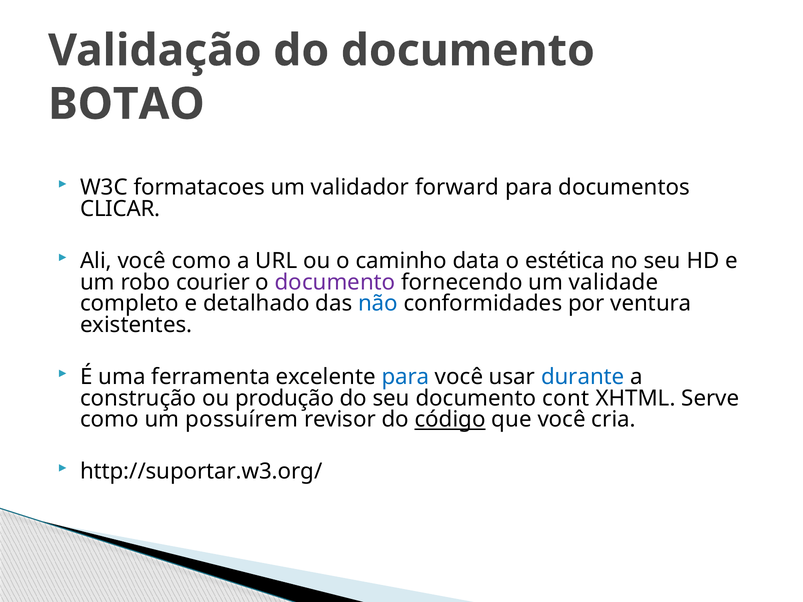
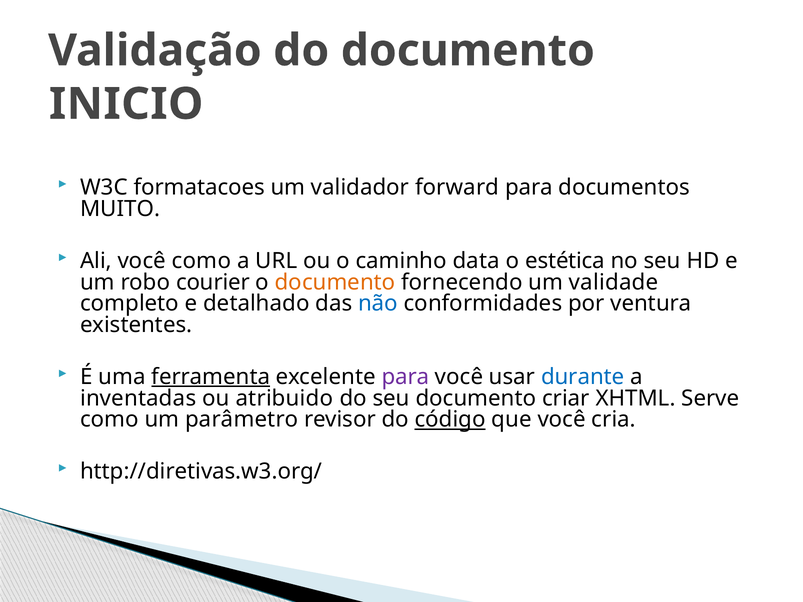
BOTAO: BOTAO -> INICIO (126, 104)
CLICAR: CLICAR -> MUITO (120, 209)
documento colour: purple -> orange (335, 282)
ferramenta underline: none -> present (211, 377)
para colour: blue -> purple (405, 377)
construção: construção -> inventadas (138, 398)
produção: produção -> atribuido (284, 398)
cont: cont -> criar (566, 398)
possuírem: possuírem -> parâmetro (242, 420)
http://suportar.w3.org/: http://suportar.w3.org/ -> http://diretivas.w3.org/ (201, 472)
